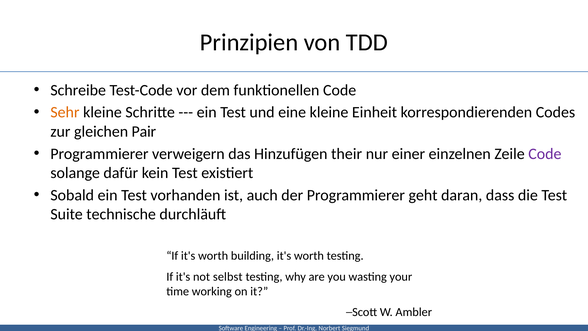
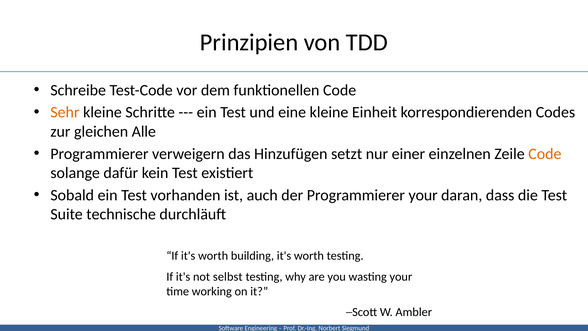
Pair: Pair -> Alle (144, 131)
their: their -> setzt (347, 154)
Code colour: purple -> orange (545, 154)
Programmierer geht: geht -> your (423, 195)
